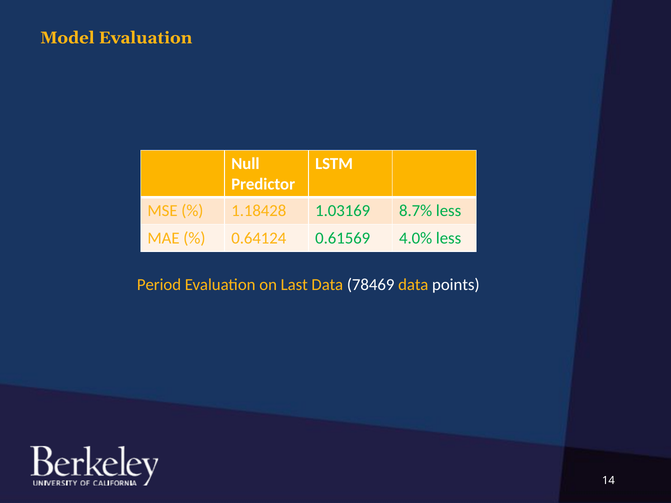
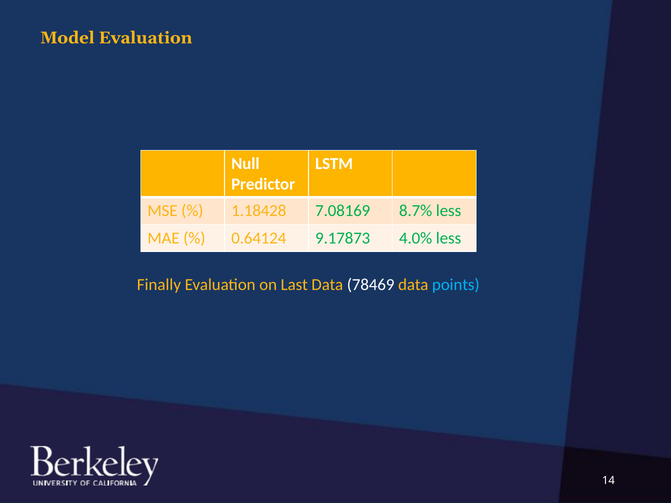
1.03169: 1.03169 -> 7.08169 (343, 211)
0.61569: 0.61569 -> 9.17873 (343, 238)
Period: Period -> Finally (159, 285)
points colour: white -> light blue (456, 285)
